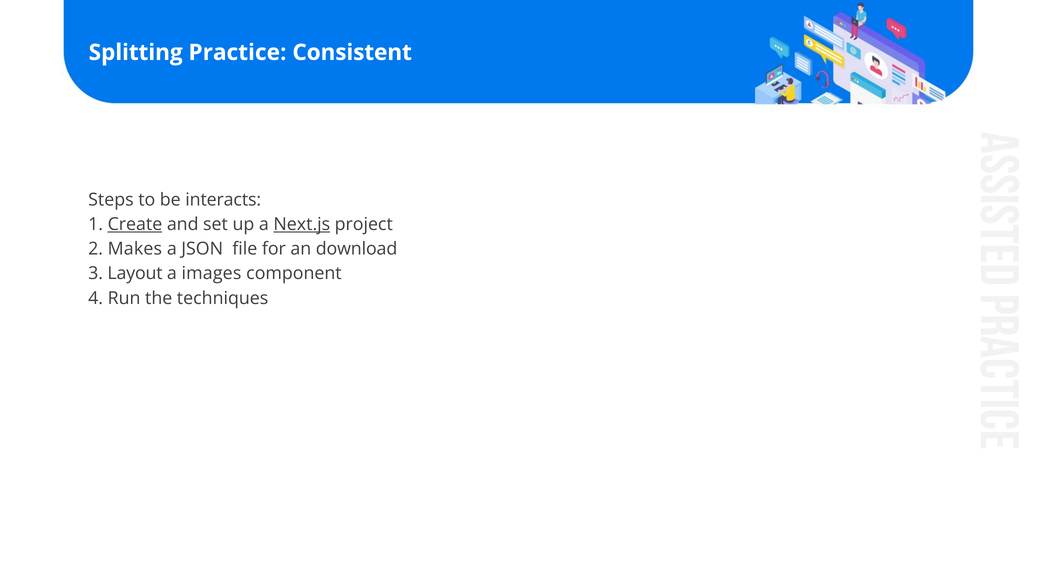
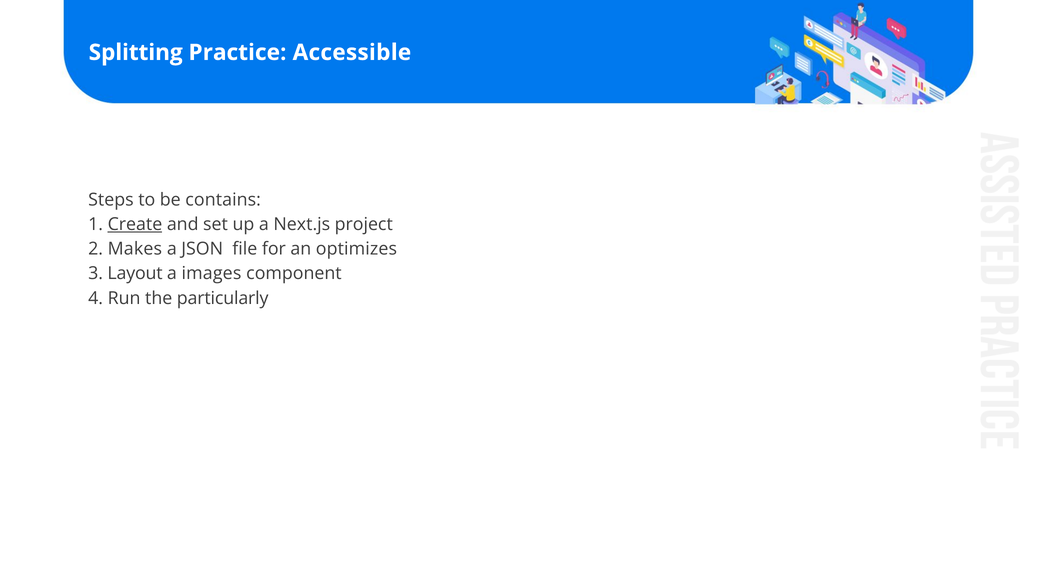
Consistent: Consistent -> Accessible (352, 53)
interacts: interacts -> contains (223, 200)
Next.js underline: present -> none (302, 225)
download: download -> optimizes (356, 249)
techniques: techniques -> particularly (223, 298)
